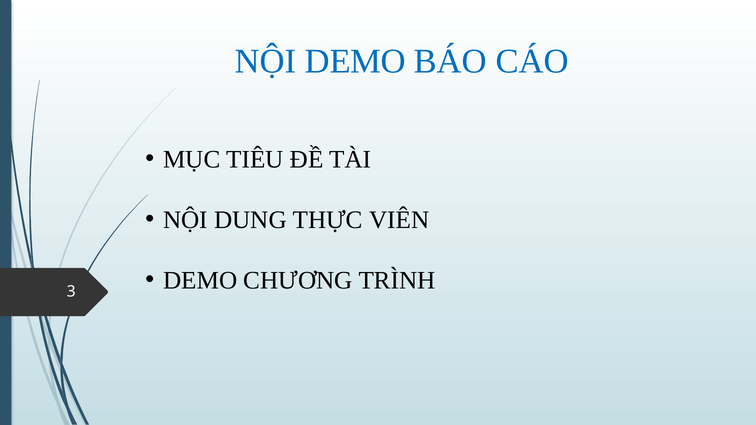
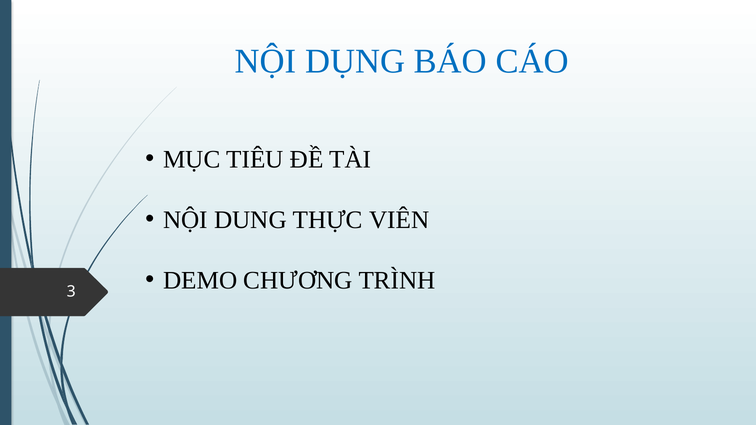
NỘI DEMO: DEMO -> DỤNG (355, 61)
